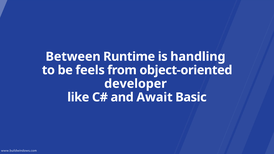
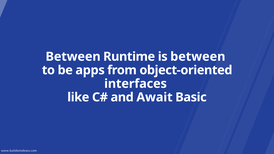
is handling: handling -> between (198, 57)
feels: feels -> apps (90, 70)
developer: developer -> interfaces (136, 84)
